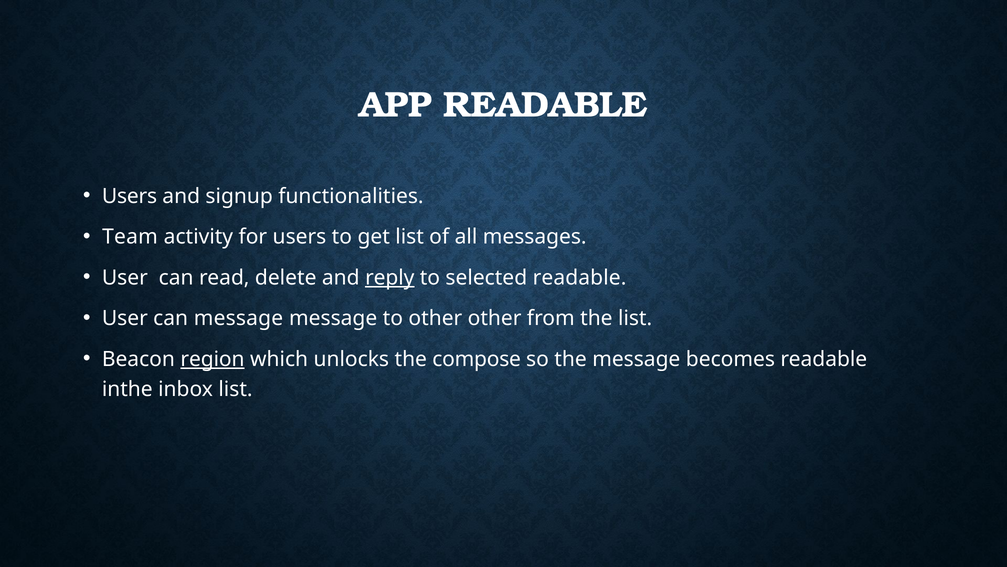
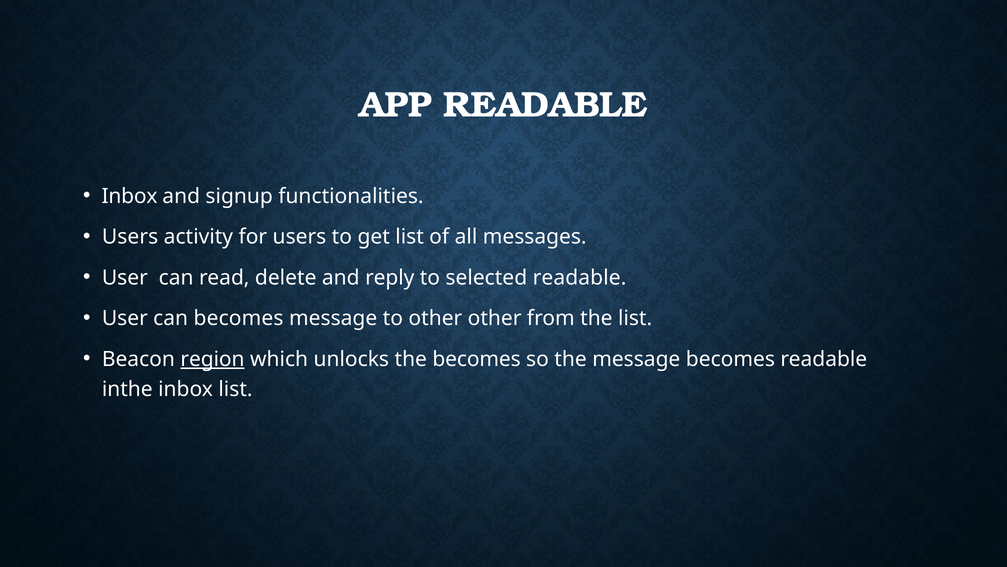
Users: Users -> Inbox (130, 196)
Team: Team -> Users (130, 237)
reply underline: present -> none (390, 277)
can message: message -> becomes (239, 318)
the compose: compose -> becomes (477, 359)
